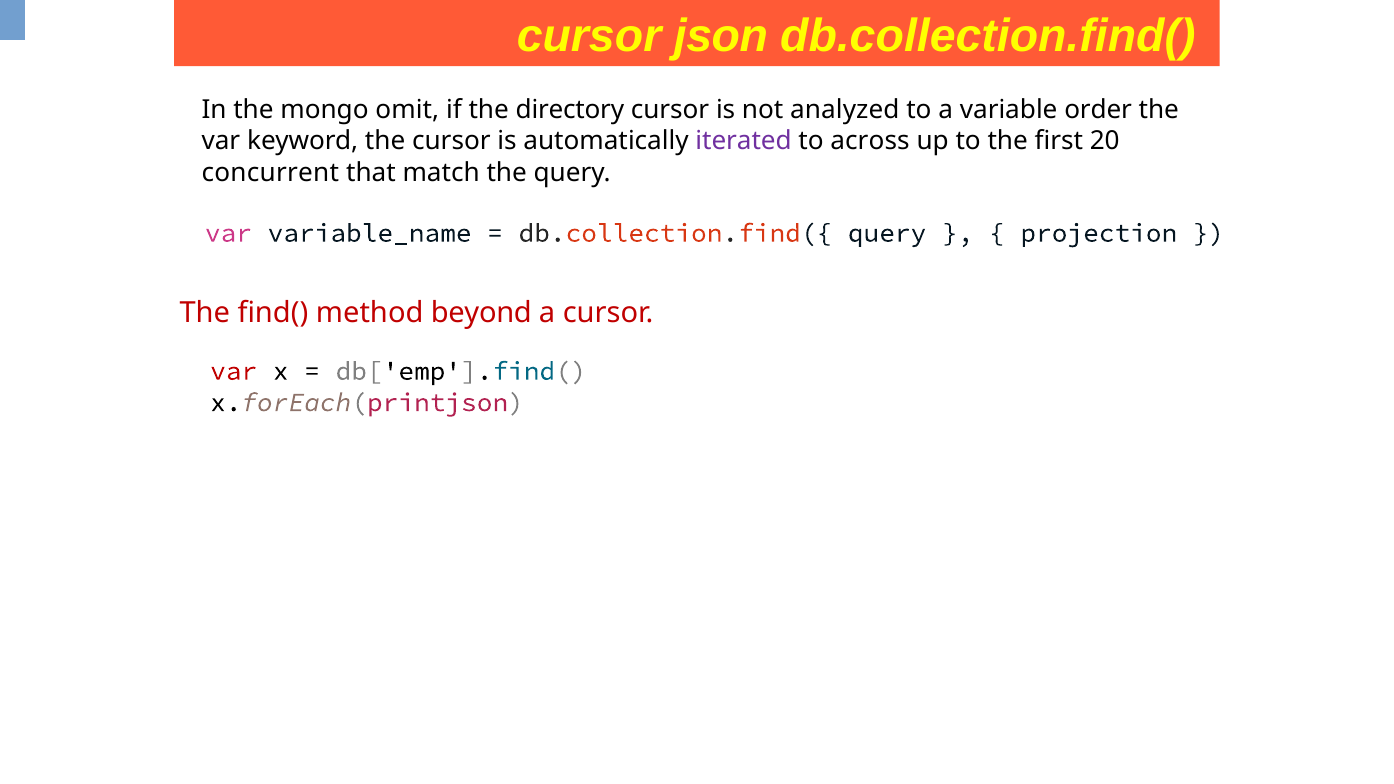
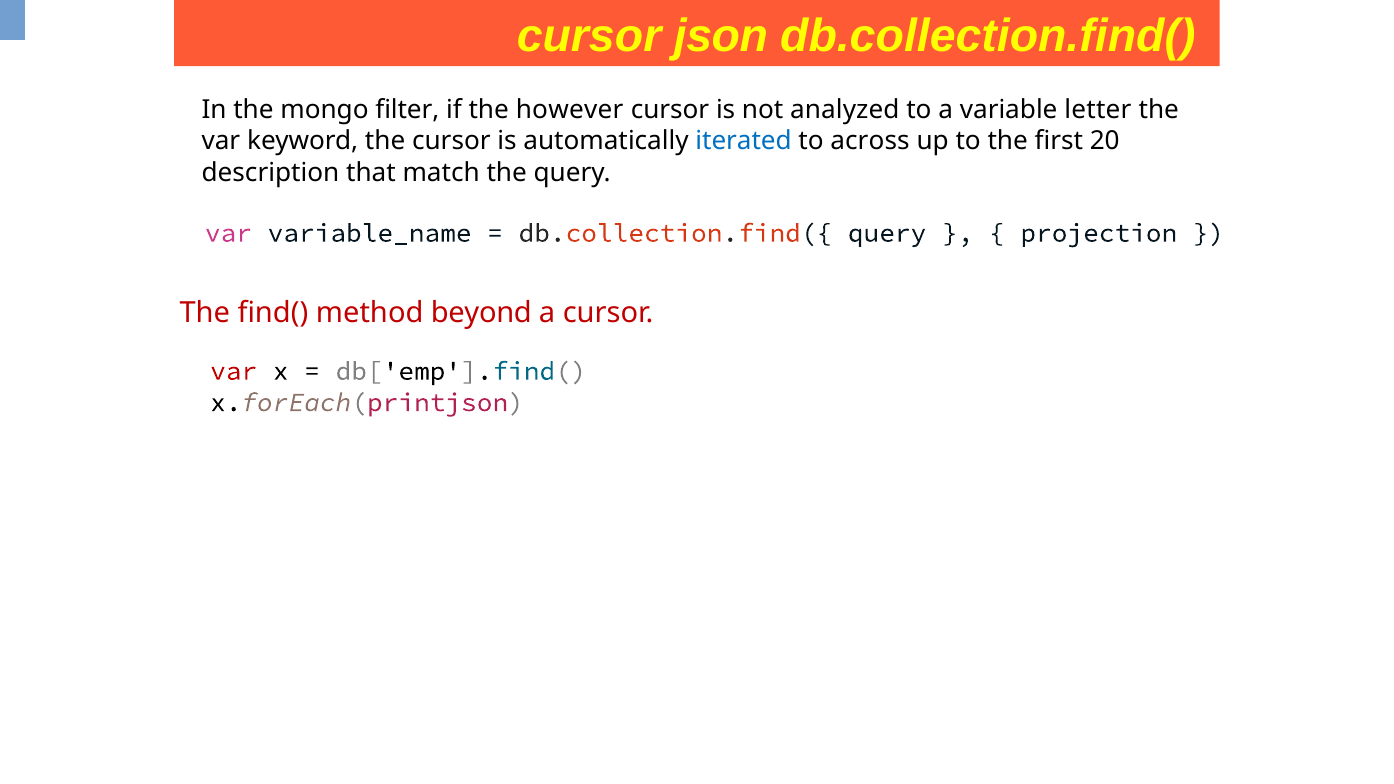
omit: omit -> filter (407, 110)
directory: directory -> however (570, 110)
order: order -> letter (1098, 110)
iterated colour: purple -> blue (744, 141)
concurrent: concurrent -> description (270, 172)
